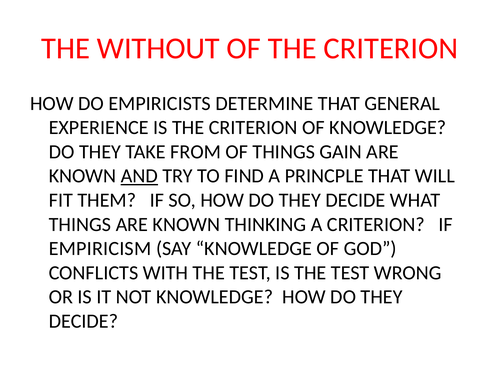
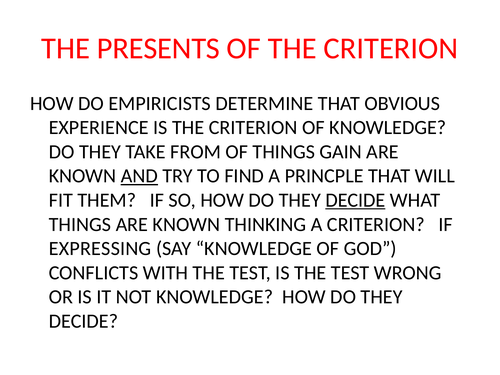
WITHOUT: WITHOUT -> PRESENTS (158, 48)
GENERAL: GENERAL -> OBVIOUS (402, 103)
DECIDE underline: none -> present (355, 200)
EMPIRICISM: EMPIRICISM -> EXPRESSING (100, 249)
